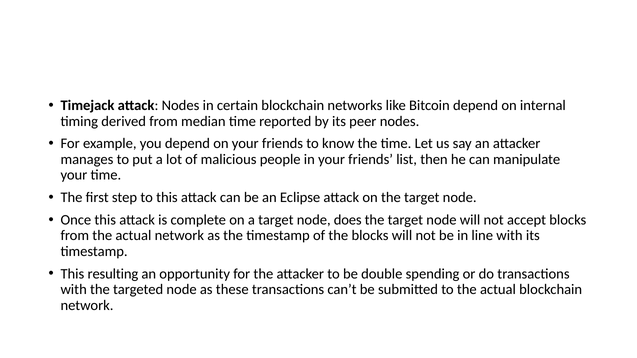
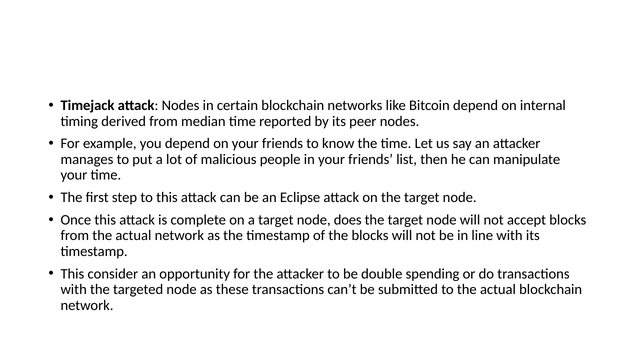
resulting: resulting -> consider (113, 274)
